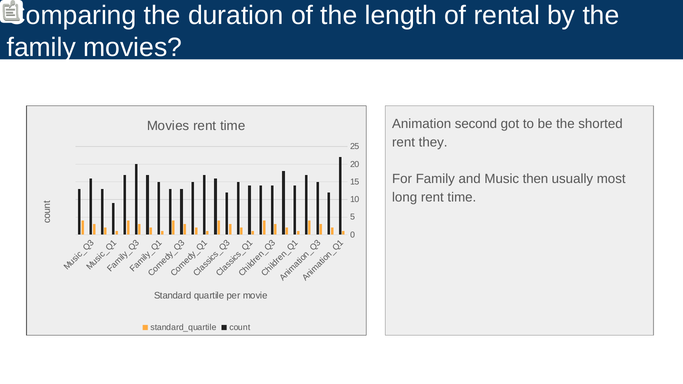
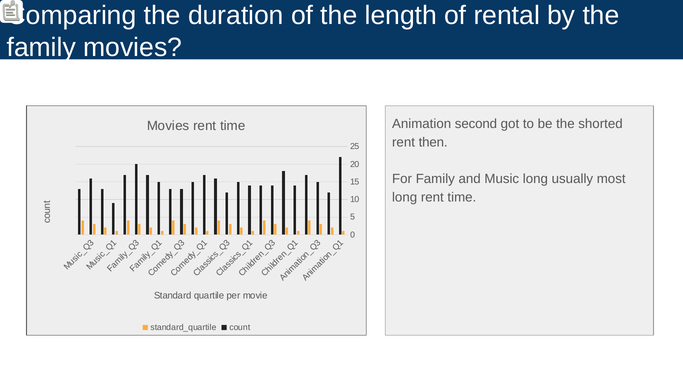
they: they -> then (433, 142)
Music then: then -> long (535, 179)
